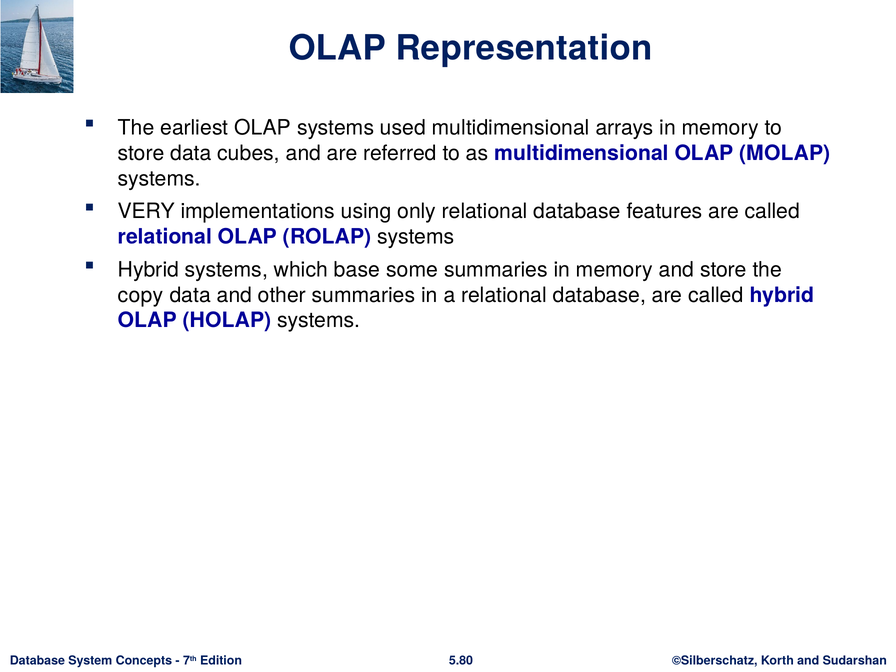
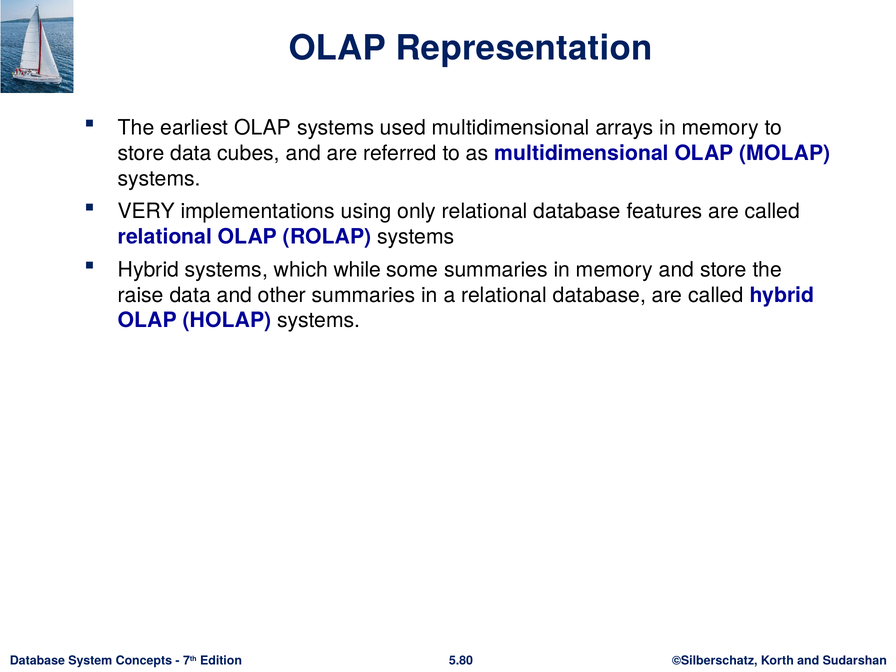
base: base -> while (357, 270)
copy: copy -> raise (141, 295)
